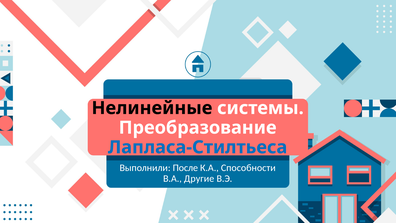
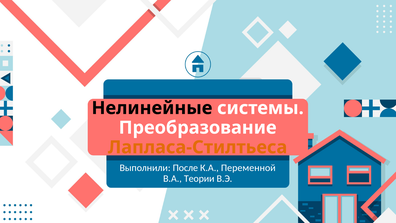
Лапласа-Стилтьеса colour: blue -> orange (198, 147)
Способности: Способности -> Переменной (248, 168)
Другие: Другие -> Теории (199, 178)
